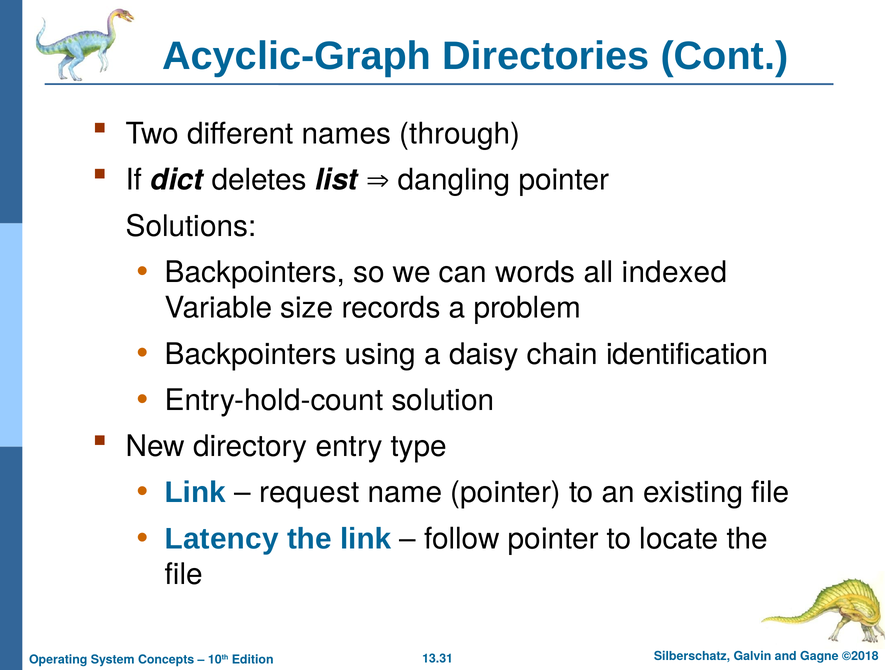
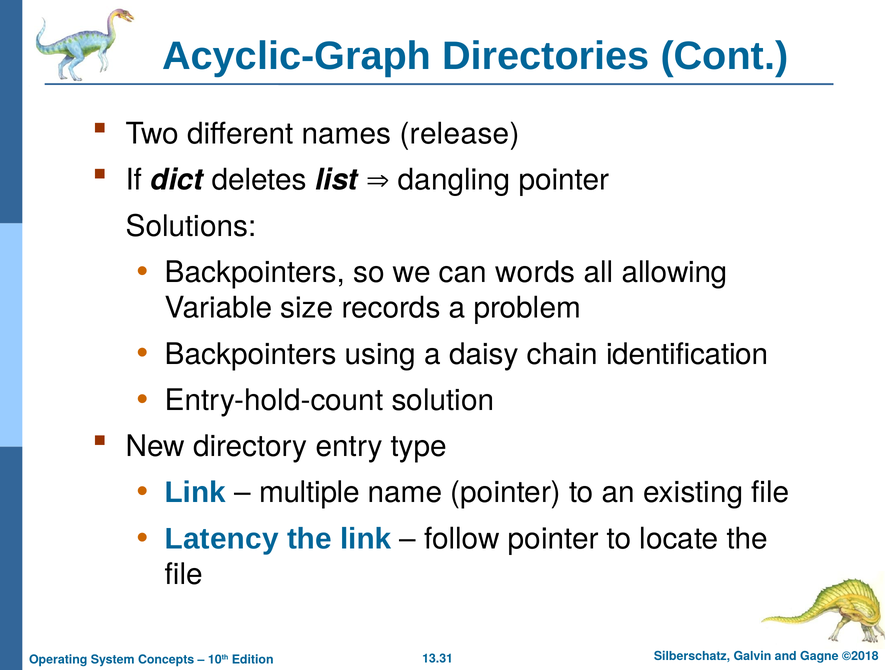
through: through -> release (460, 134)
indexed: indexed -> allowing (675, 272)
request: request -> multiple (309, 492)
